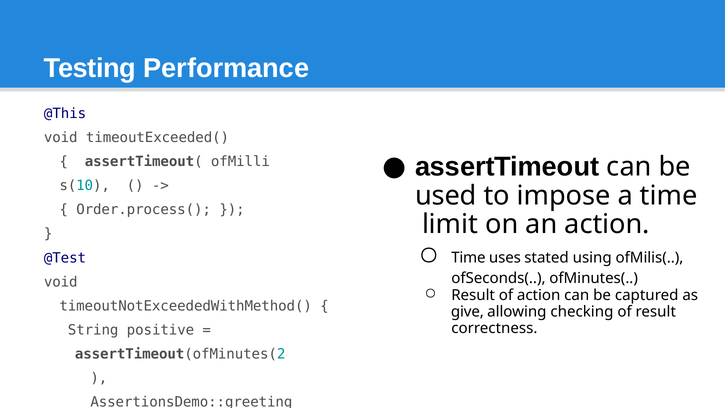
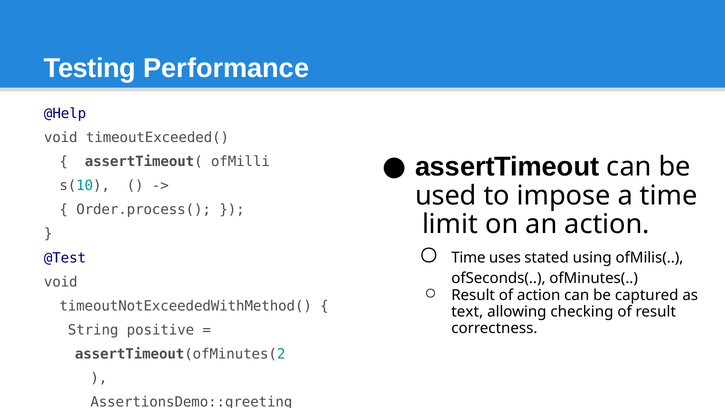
@This: @This -> @Help (65, 114)
give: give -> text (467, 312)
